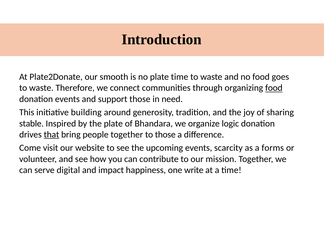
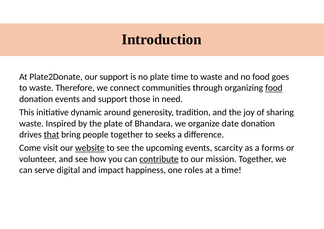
our smooth: smooth -> support (114, 77)
building: building -> dynamic (86, 112)
stable: stable -> waste (31, 124)
logic: logic -> date (230, 124)
to those: those -> seeks (165, 135)
website underline: none -> present (90, 148)
contribute underline: none -> present (159, 159)
write: write -> roles (194, 170)
